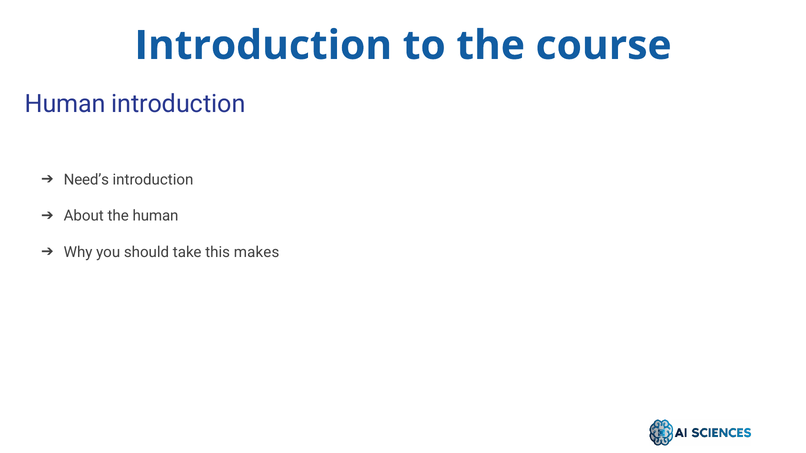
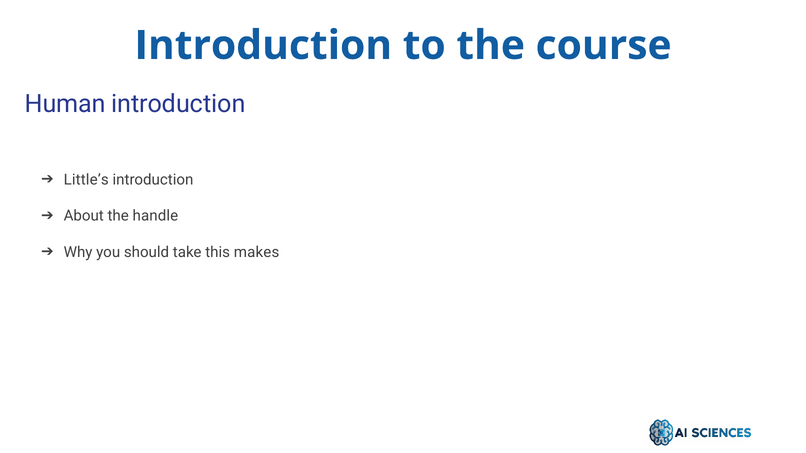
Need’s: Need’s -> Little’s (86, 180)
the human: human -> handle (155, 216)
